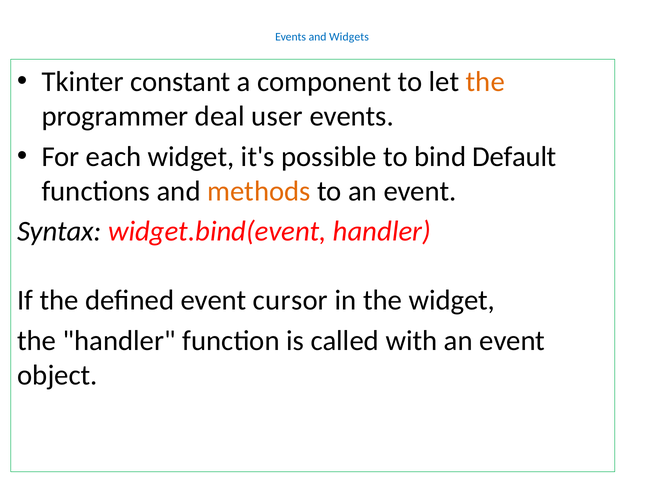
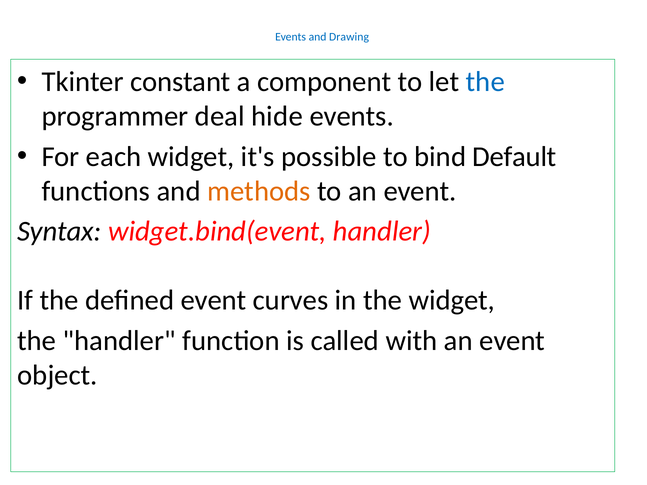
Widgets: Widgets -> Drawing (349, 37)
the colour: orange -> blue (485, 82)
user: user -> hide (277, 116)
cursor: cursor -> curves (291, 301)
